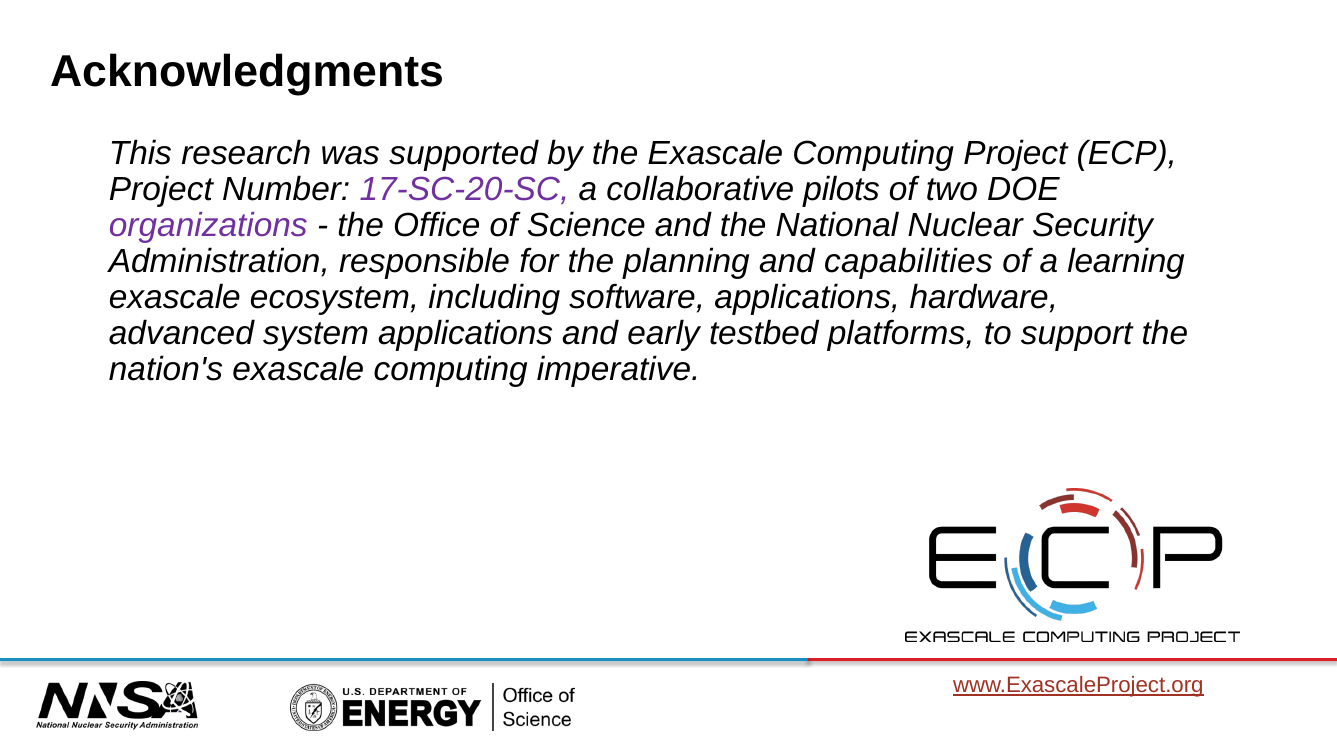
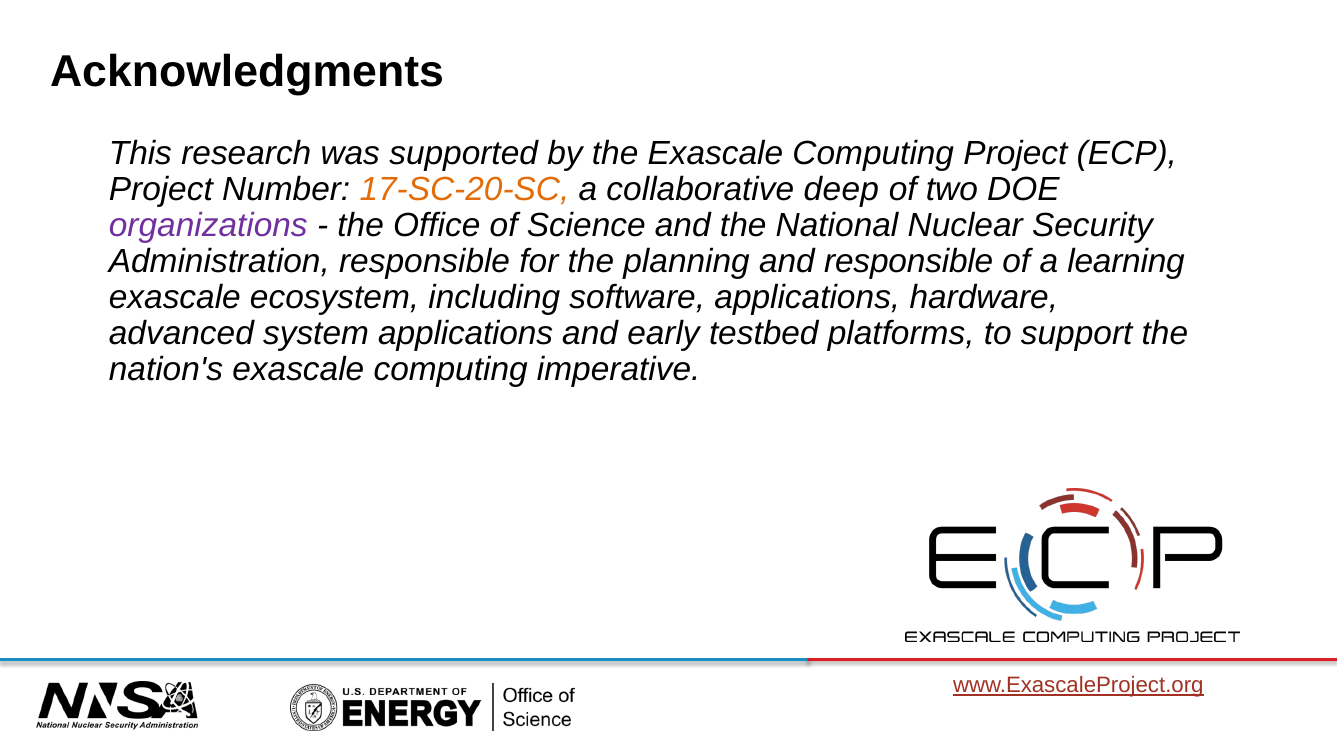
17-SC-20-SC colour: purple -> orange (464, 189)
pilots: pilots -> deep (841, 189)
and capabilities: capabilities -> responsible (909, 261)
